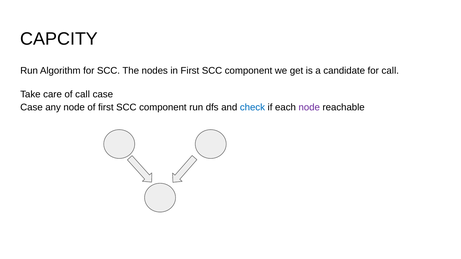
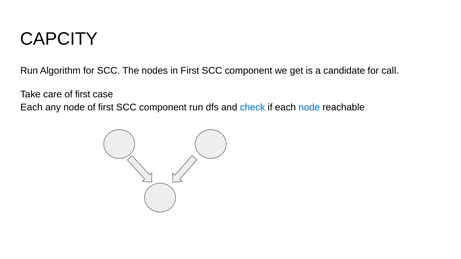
care of call: call -> first (83, 94)
Case: Case -> Each (31, 108)
node colour: purple -> blue (309, 108)
